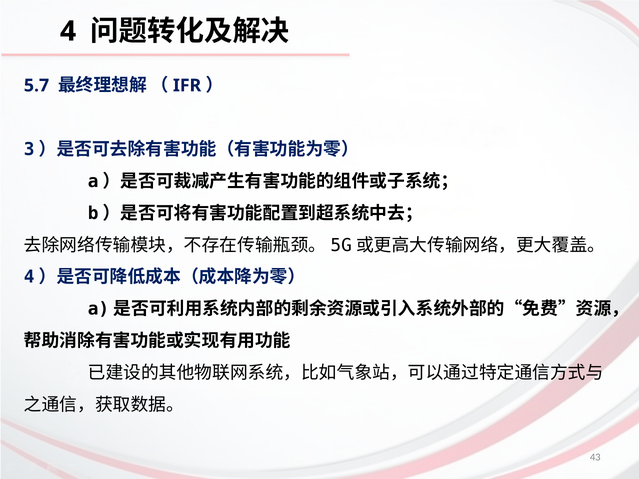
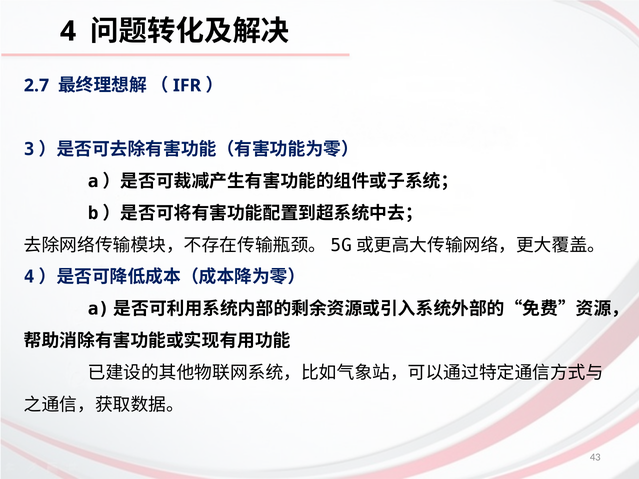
5.7: 5.7 -> 2.7 (37, 86)
